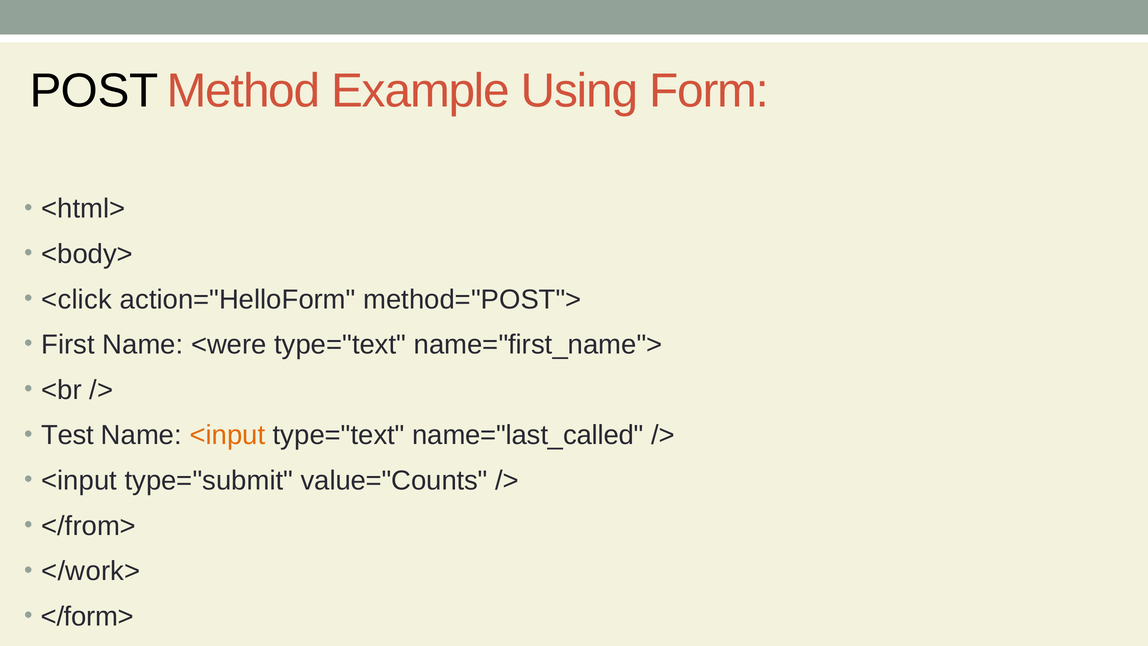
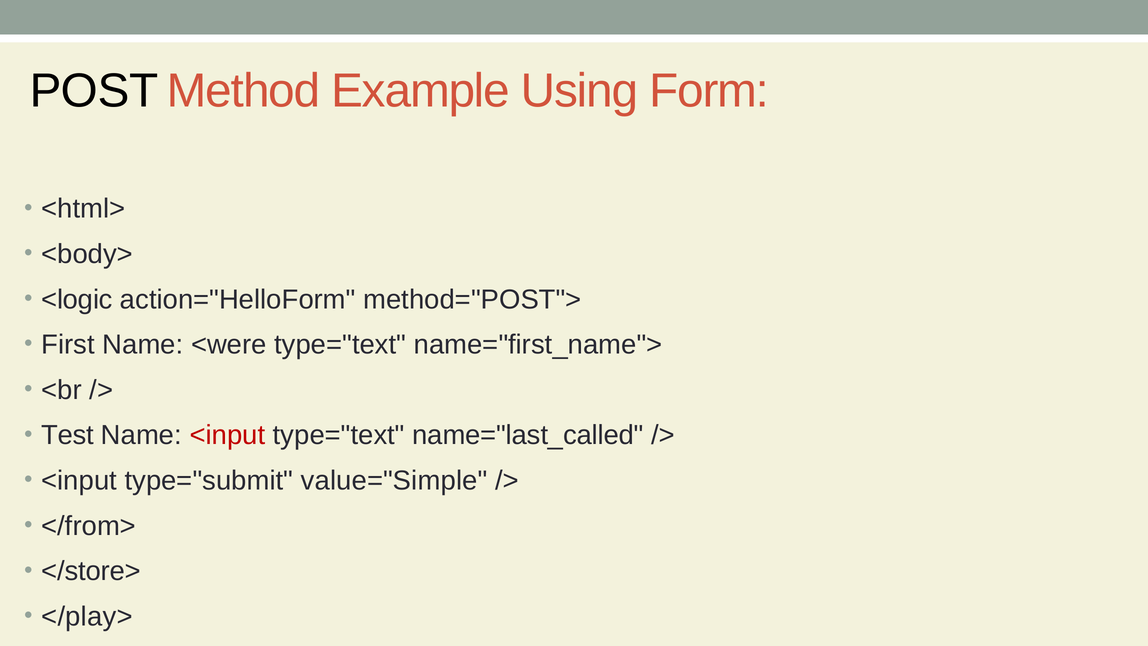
<click: <click -> <logic (77, 299)
<input colour: orange -> red (227, 435)
value="Counts: value="Counts -> value="Simple (394, 481)
</work>: </work> -> </store> (91, 571)
</form>: </form> -> </play> (87, 616)
